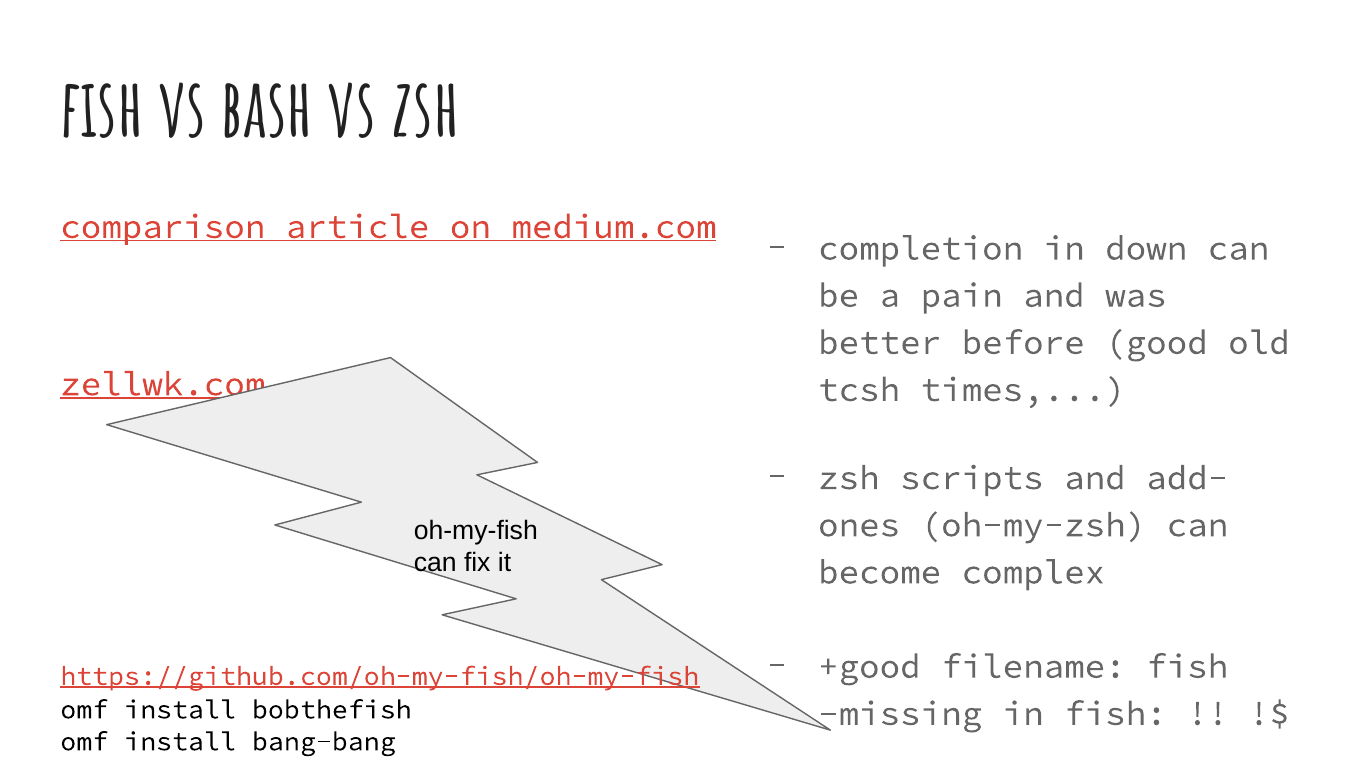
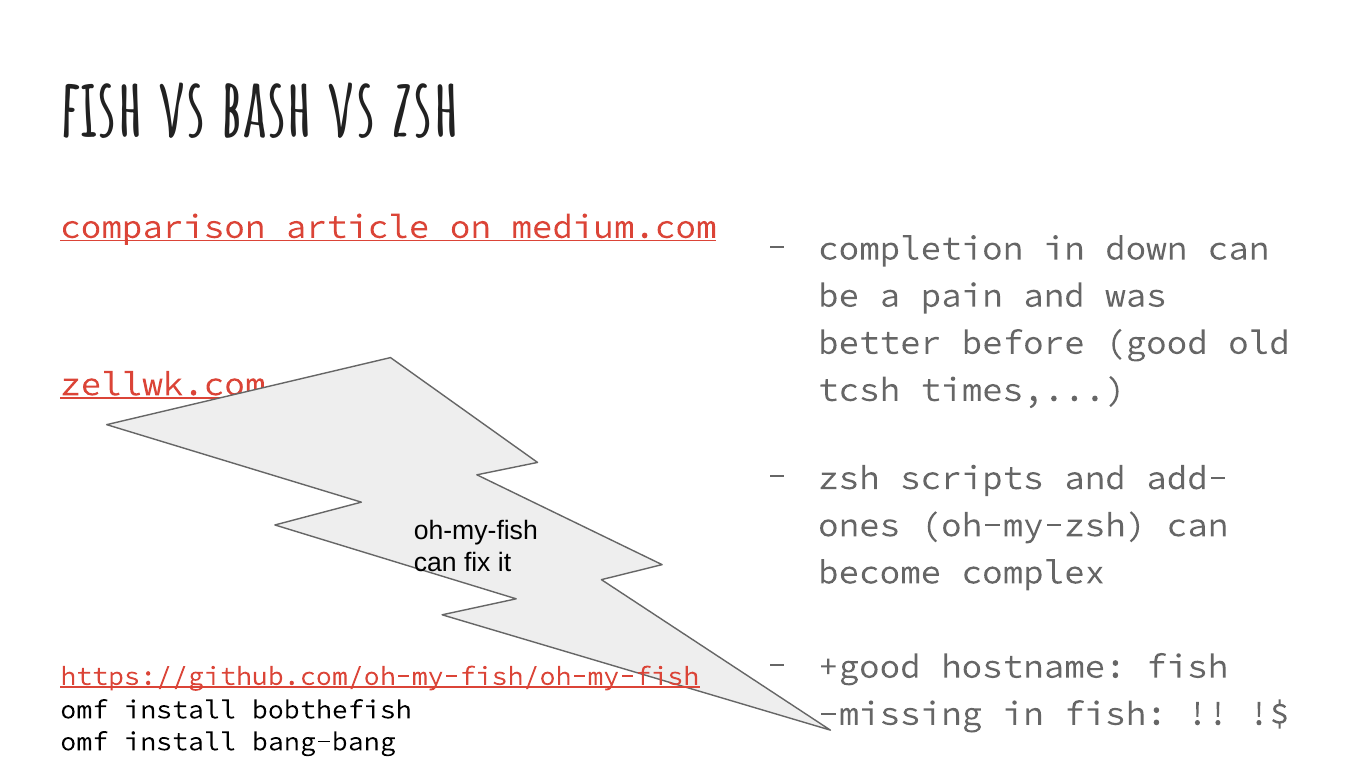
filename: filename -> hostname (1033, 666)
